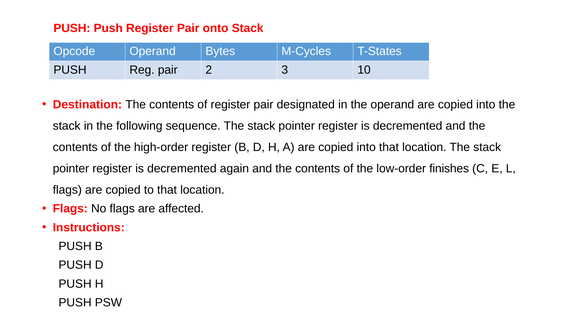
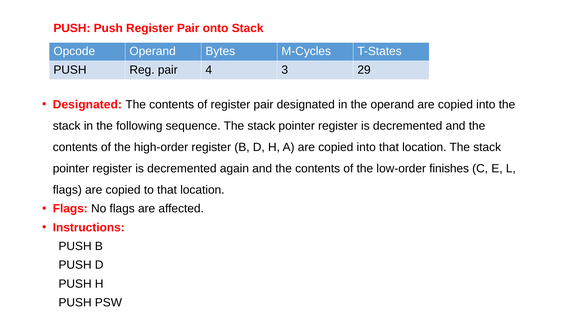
2: 2 -> 4 (209, 70)
10: 10 -> 29 (364, 70)
Destination: Destination -> Designated (87, 104)
